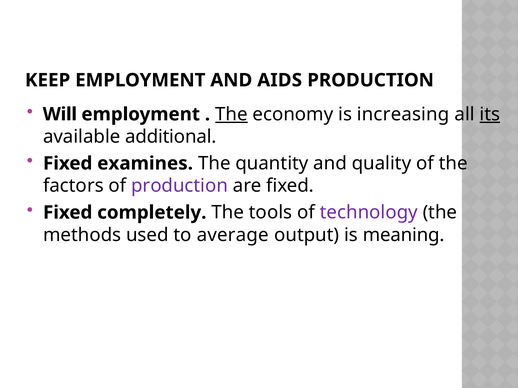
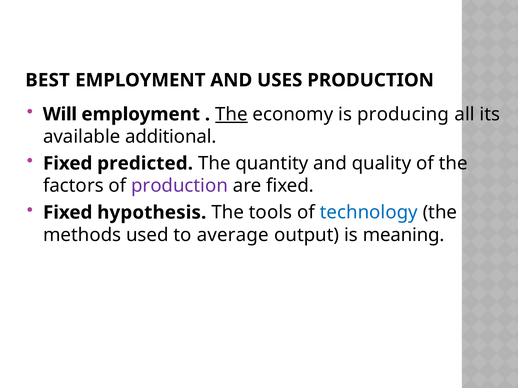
KEEP: KEEP -> BEST (48, 80)
AIDS: AIDS -> USES (280, 80)
increasing: increasing -> producing (403, 114)
its underline: present -> none (490, 114)
examines: examines -> predicted (145, 164)
completely: completely -> hypothesis (152, 213)
technology colour: purple -> blue (369, 213)
